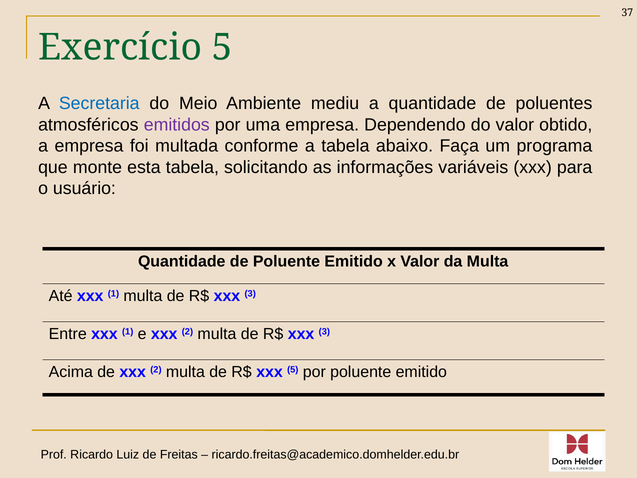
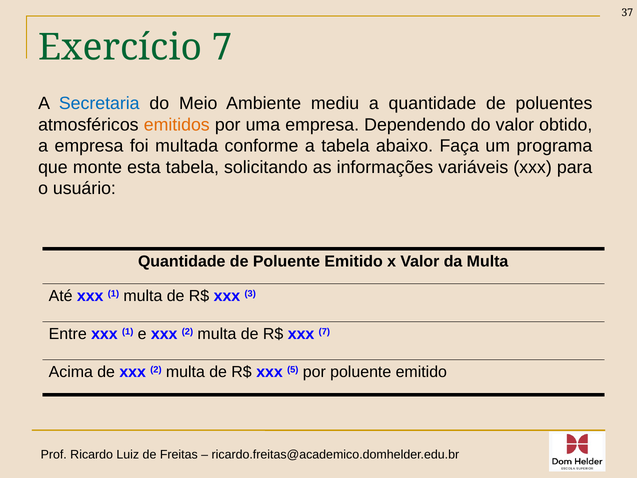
Exercício 5: 5 -> 7 (222, 47)
emitidos colour: purple -> orange (177, 125)
3: 3 -> 7 (324, 332)
